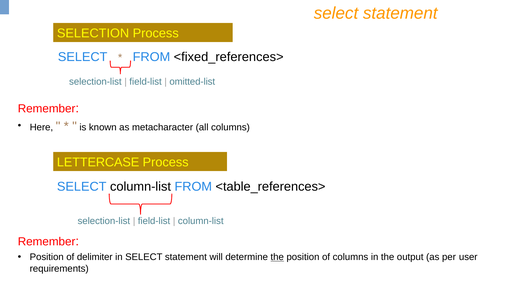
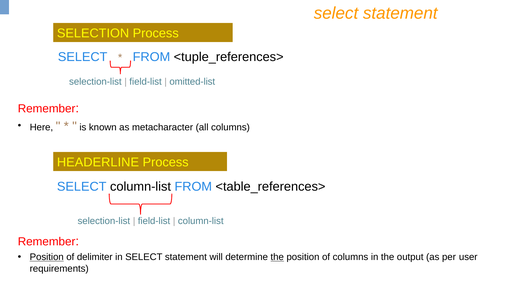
<fixed_references>: <fixed_references> -> <tuple_references> (229, 57)
LETTERCASE: LETTERCASE -> HEADERLINE (98, 162)
Position underline: none -> present (47, 257)
